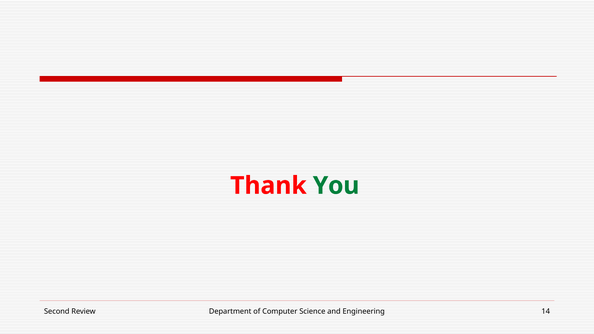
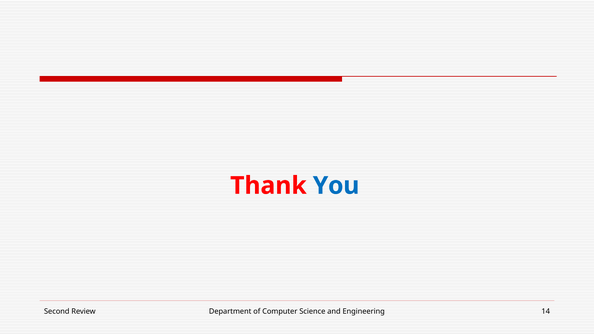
You colour: green -> blue (336, 186)
